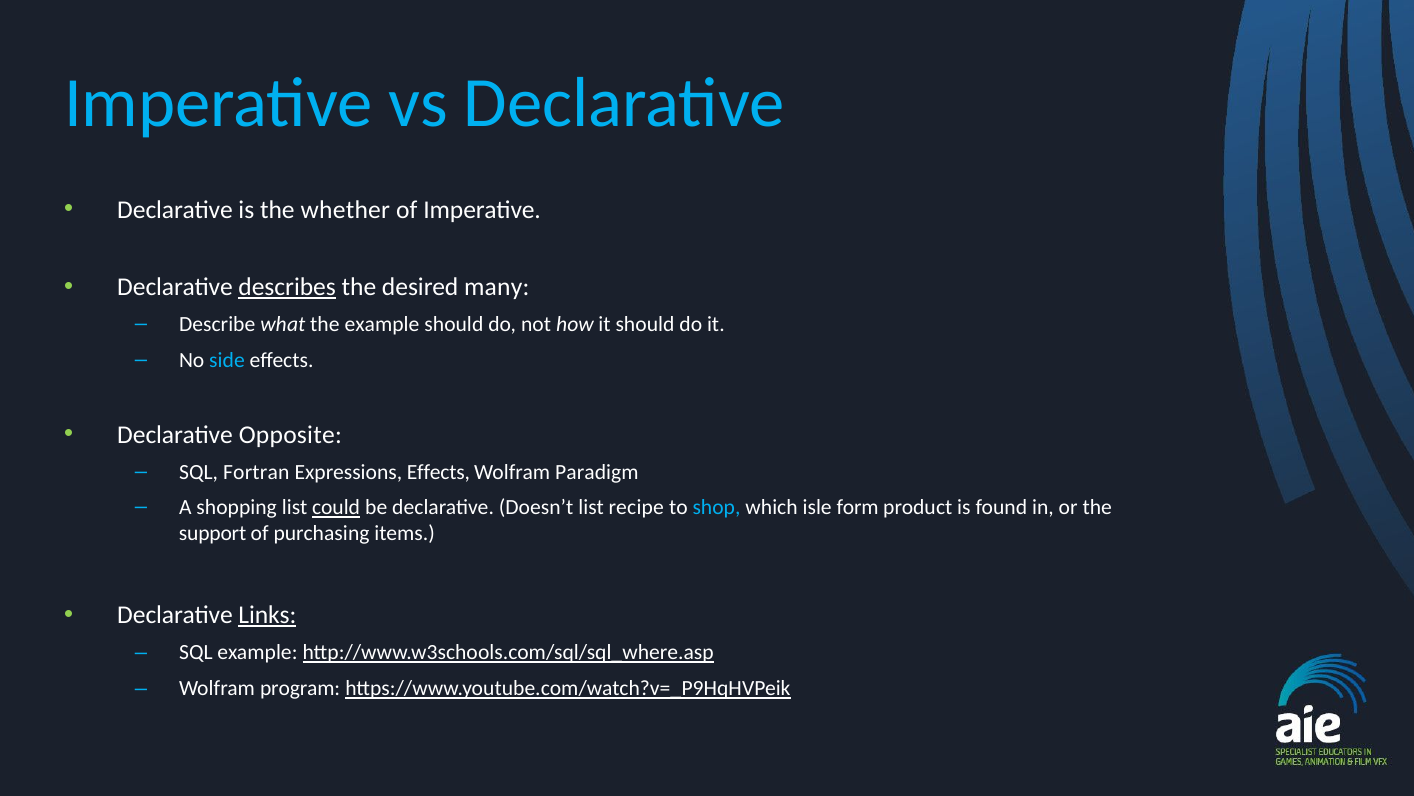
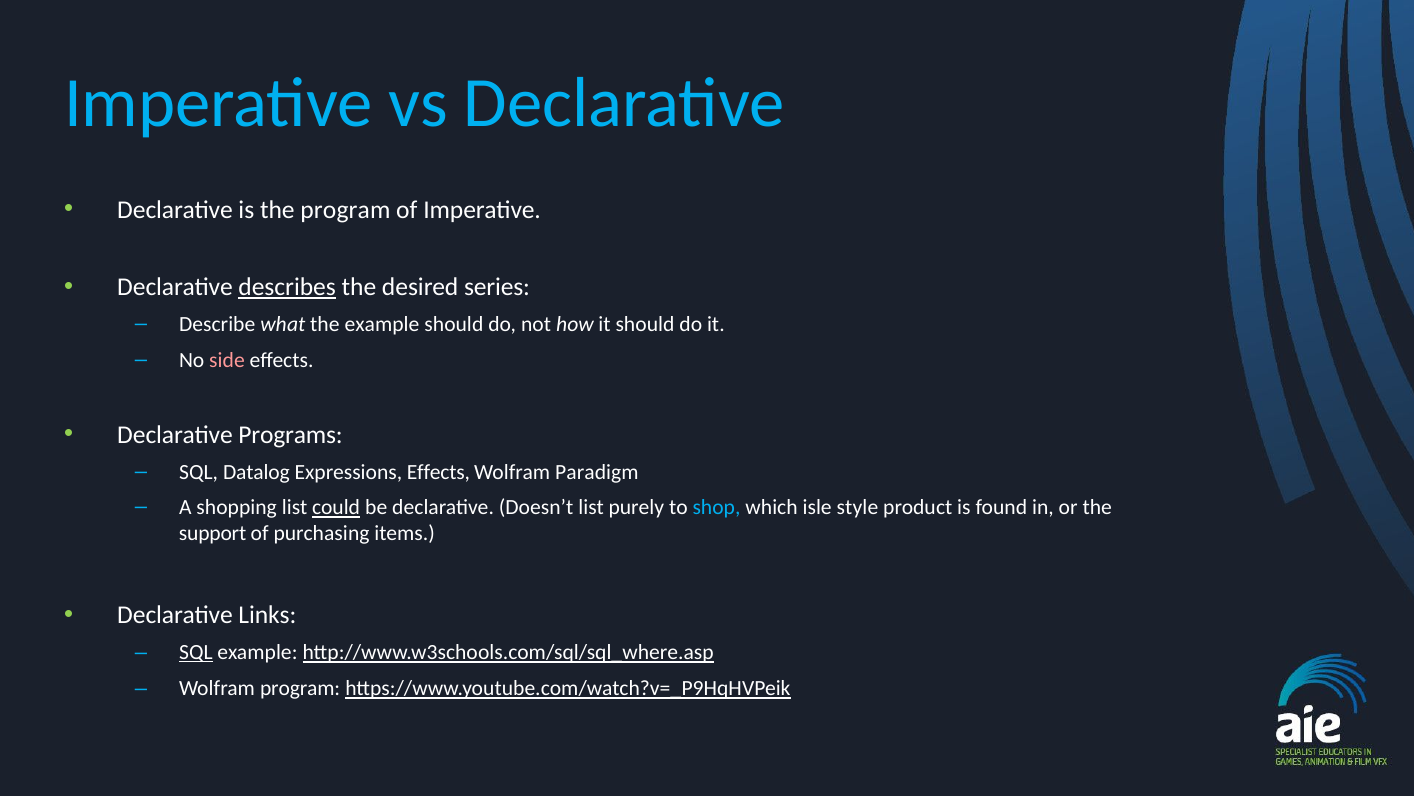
the whether: whether -> program (345, 210)
many: many -> series (497, 287)
side colour: light blue -> pink (227, 360)
Opposite: Opposite -> Programs (291, 435)
Fortran: Fortran -> Datalog (256, 472)
recipe: recipe -> purely (636, 507)
form: form -> style (857, 507)
Links underline: present -> none (267, 615)
SQL underline: none -> present (196, 652)
